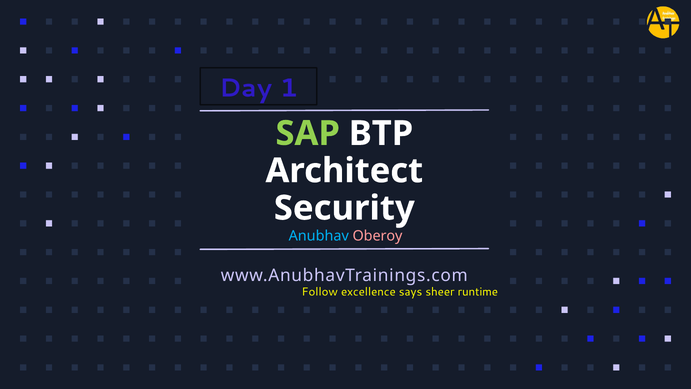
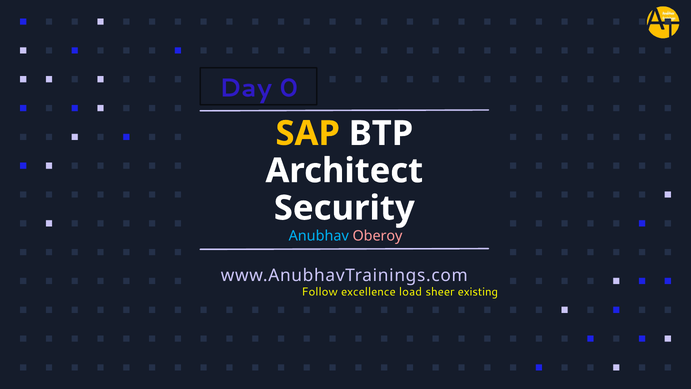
1: 1 -> 0 (289, 88)
SAP colour: light green -> yellow (308, 133)
says: says -> load (410, 292)
runtime: runtime -> existing (478, 292)
